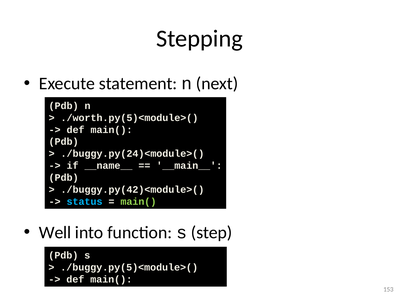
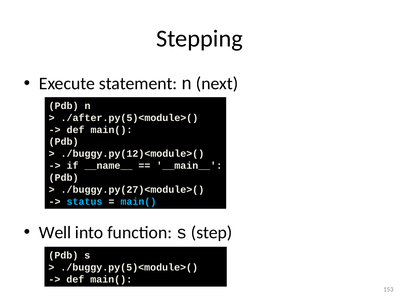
./worth.py(5)<module>(: ./worth.py(5)<module>( -> ./after.py(5)<module>( (129, 118)
./buggy.py(24)<module>(: ./buggy.py(24)<module>( -> ./buggy.py(12)<module>( (132, 154)
./buggy.py(42)<module>(: ./buggy.py(42)<module>( -> ./buggy.py(27)<module>( (132, 190)
main( colour: light green -> light blue (138, 202)
